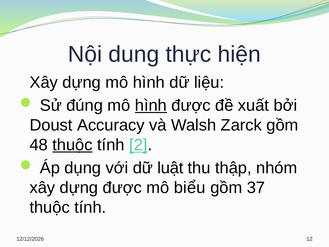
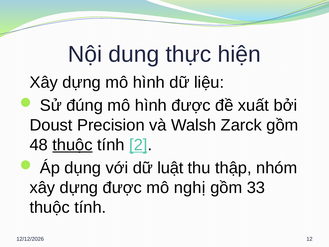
hình underline: present -> none (151, 105)
Accuracy: Accuracy -> Precision (111, 125)
biểu: biểu -> nghị (190, 188)
37: 37 -> 33 (256, 188)
